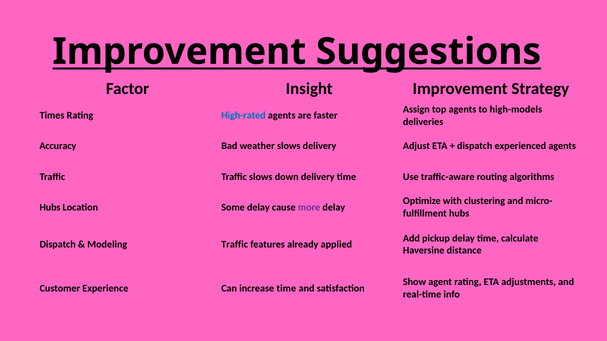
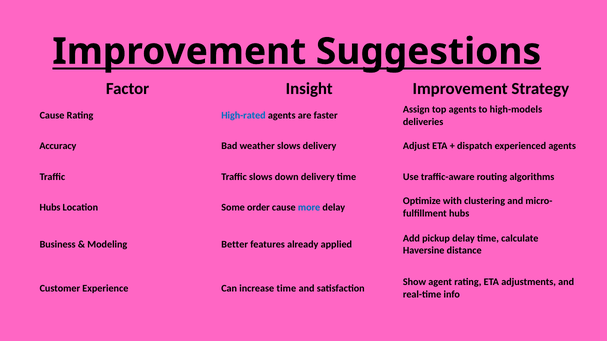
Times: Times -> Cause (52, 116)
Some delay: delay -> order (258, 208)
more colour: purple -> blue (309, 208)
Dispatch: Dispatch -> Business (58, 245)
Modeling Traffic: Traffic -> Better (235, 245)
